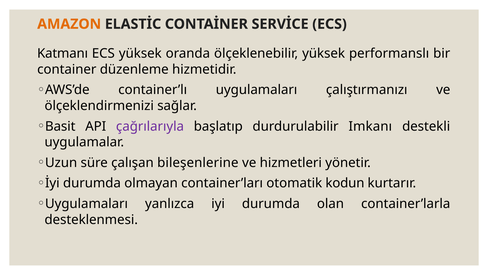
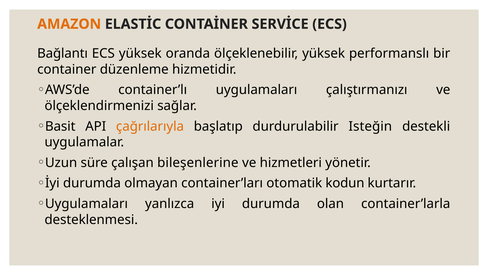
Katmanı: Katmanı -> Bağlantı (63, 53)
çağrılarıyla colour: purple -> orange (150, 126)
Imkanı: Imkanı -> Isteğin (370, 126)
